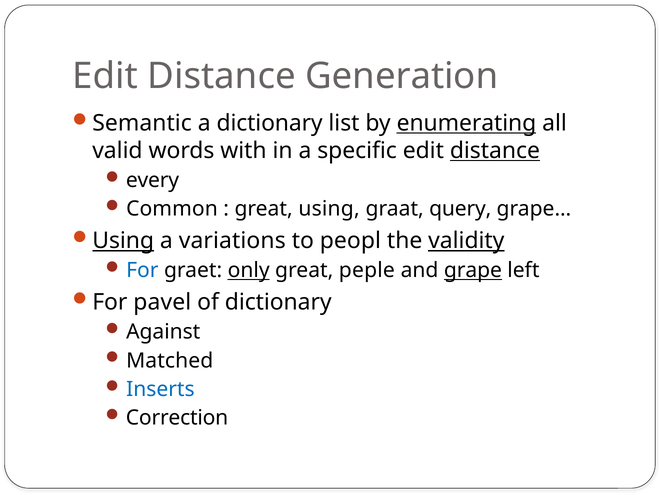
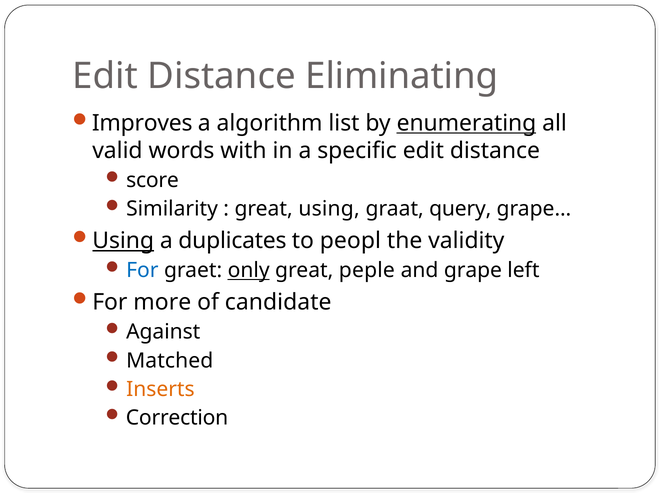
Generation: Generation -> Eliminating (402, 76)
Semantic: Semantic -> Improves (142, 123)
a dictionary: dictionary -> algorithm (270, 123)
distance underline: present -> none (495, 151)
every: every -> score (152, 180)
Common: Common -> Similarity (172, 209)
variations: variations -> duplicates (232, 241)
validity underline: present -> none (466, 241)
grape underline: present -> none (473, 270)
pavel: pavel -> more (162, 302)
of dictionary: dictionary -> candidate (278, 302)
Inserts colour: blue -> orange (160, 389)
